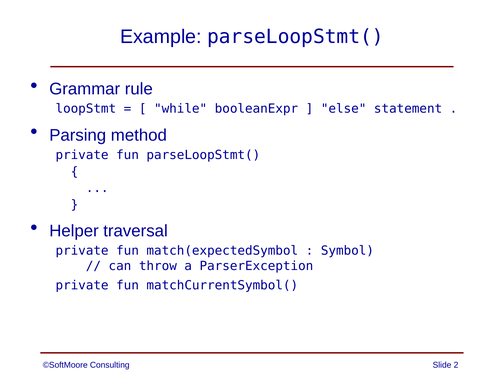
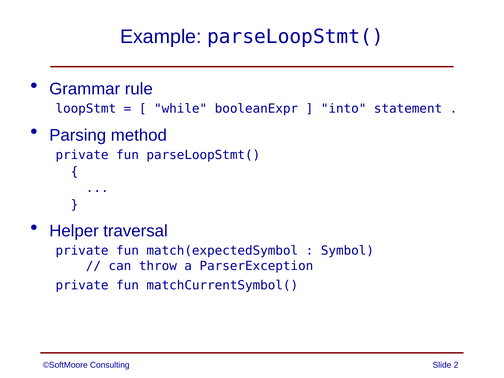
else: else -> into (344, 109)
